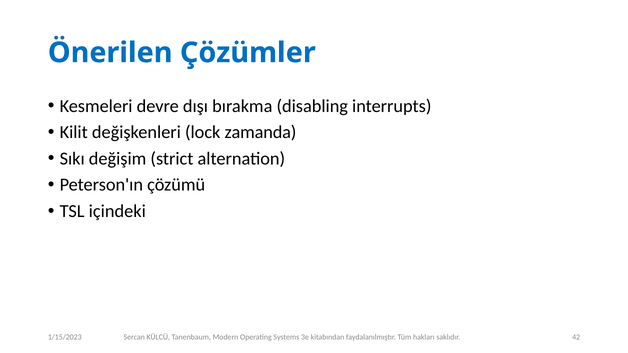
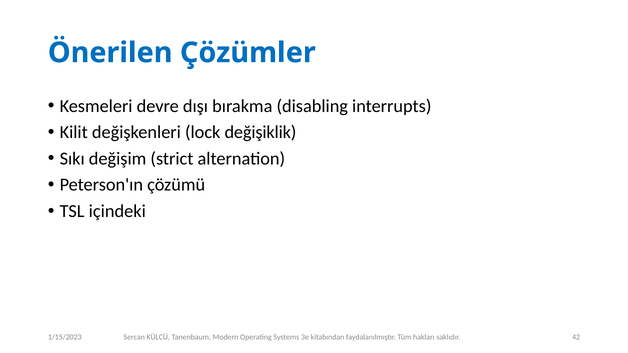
zamanda: zamanda -> değişiklik (260, 132)
